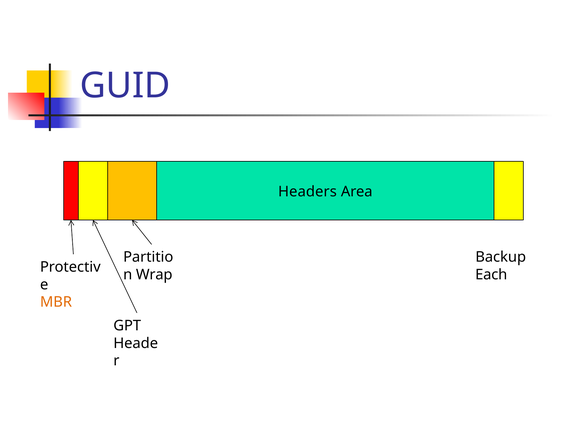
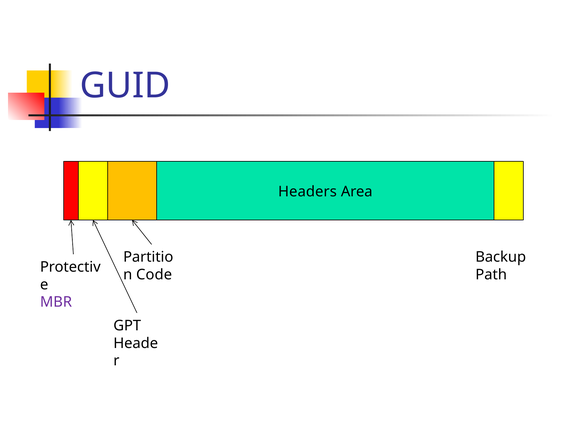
Wrap: Wrap -> Code (154, 275)
Each: Each -> Path (491, 275)
MBR colour: orange -> purple (56, 302)
